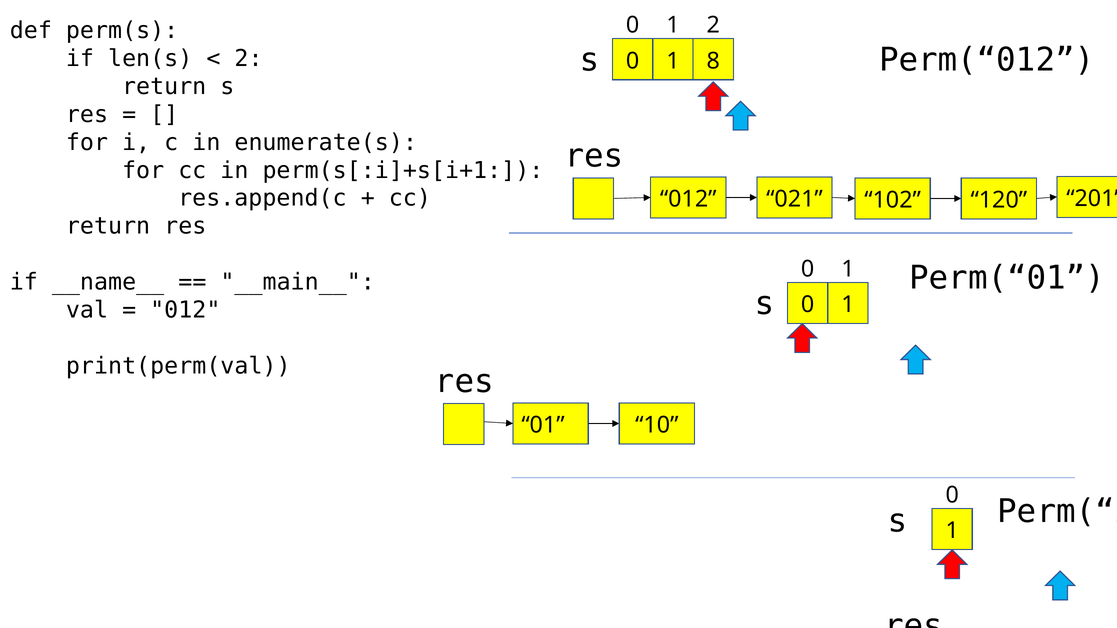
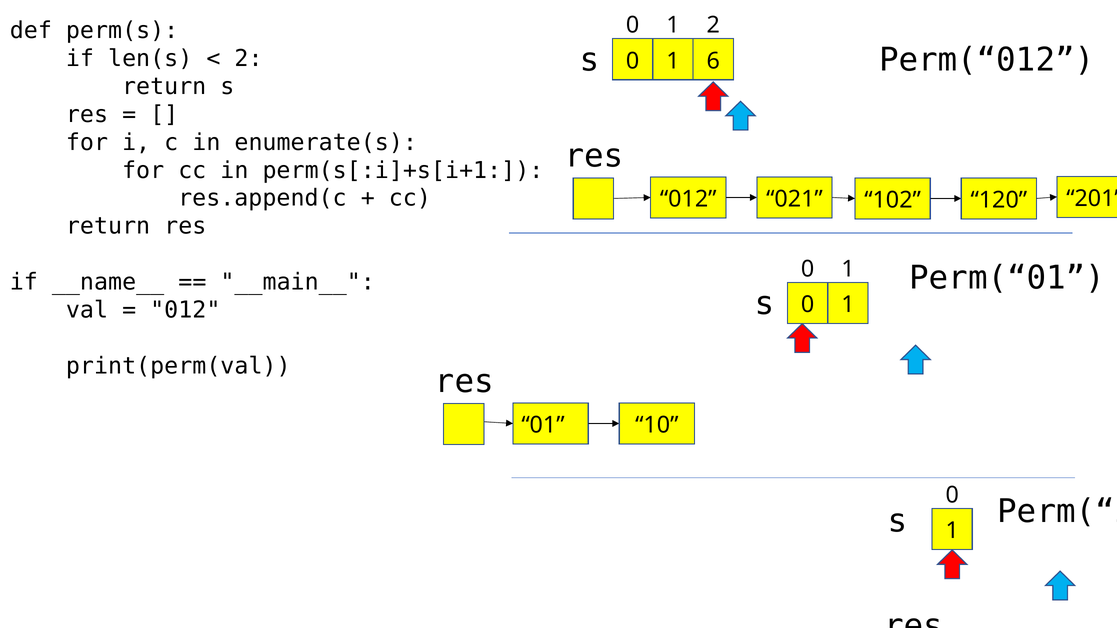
8: 8 -> 6 (713, 61)
